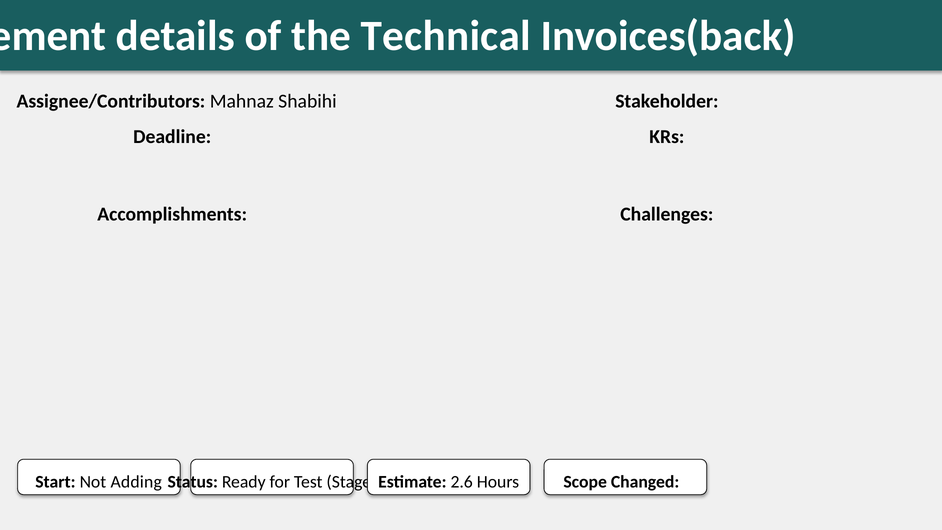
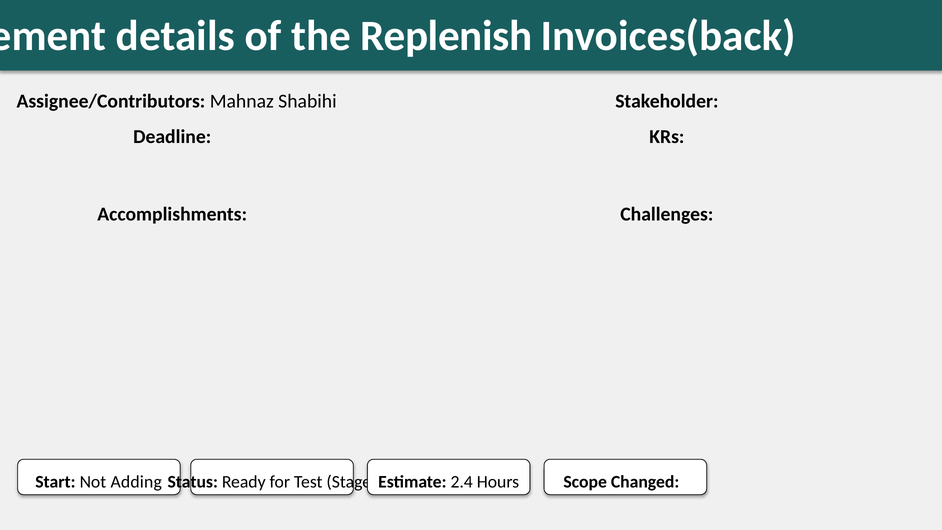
Technical: Technical -> Replenish (446, 36)
2.6: 2.6 -> 2.4 (462, 482)
